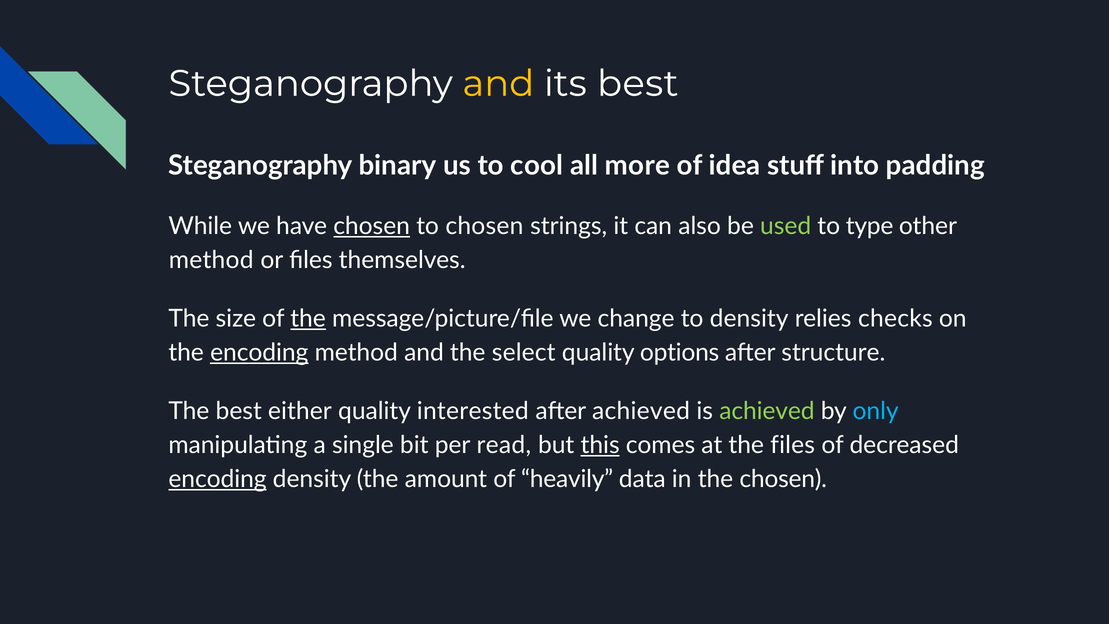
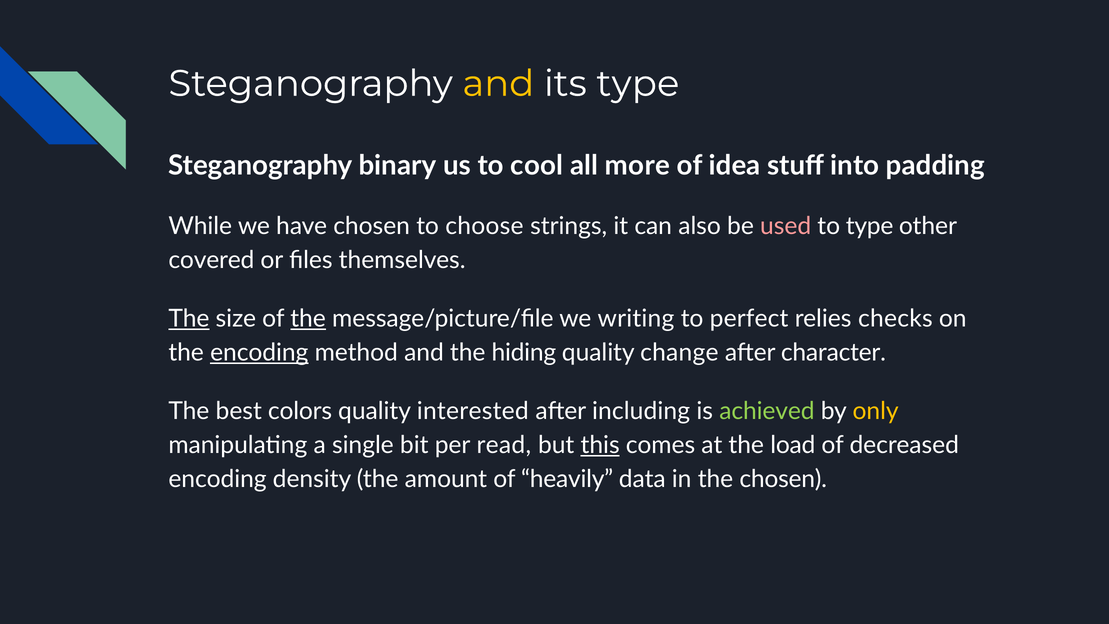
its best: best -> type (638, 84)
chosen underline: present -> none (372, 226)
to chosen: chosen -> choose (484, 226)
used colour: light green -> pink (786, 226)
method: method -> covered (211, 260)
The underline: none -> present (189, 319)
change: change -> writing (636, 319)
to density: density -> perfect (749, 319)
select: select -> hiding (524, 353)
options: options -> change (679, 353)
structure: structure -> character (833, 353)
either: either -> colors (300, 411)
after achieved: achieved -> including (641, 411)
only colour: light blue -> yellow (876, 411)
the files: files -> load (793, 445)
encoding underline: present -> none (218, 479)
